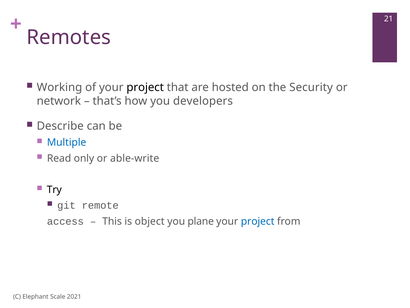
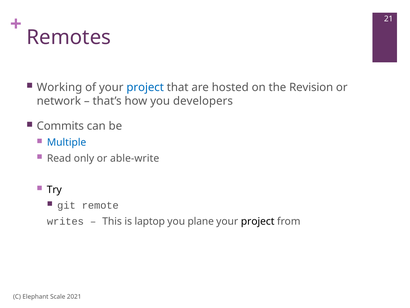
project colour: black -> blue (145, 87)
Security: Security -> Revision (311, 87)
Describe: Describe -> Commits (60, 126)
access: access -> writes (65, 221)
object: object -> laptop (150, 221)
project colour: blue -> black (258, 221)
